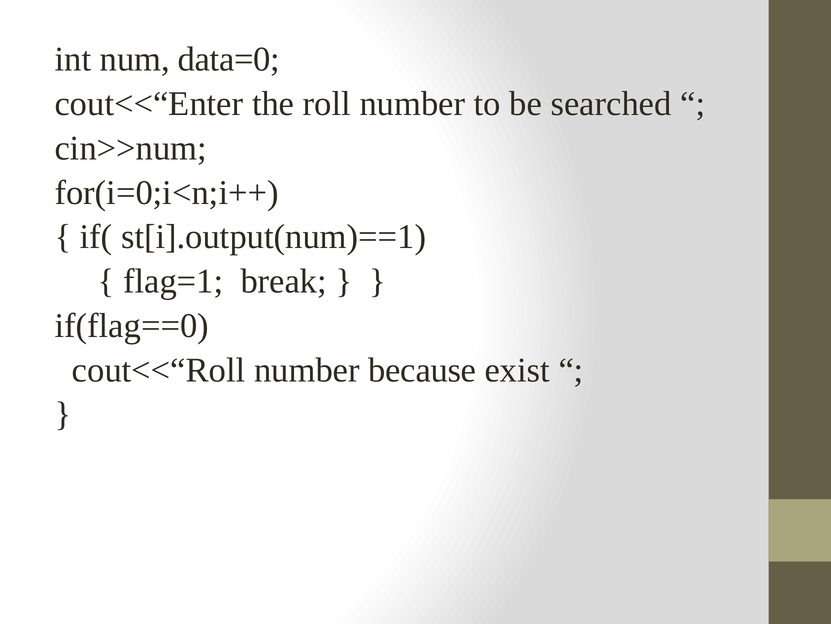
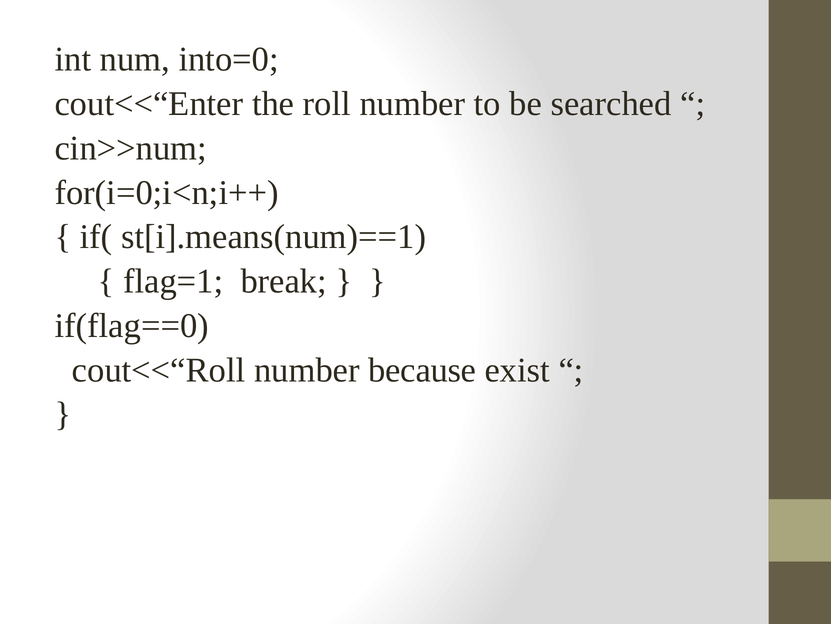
data=0: data=0 -> into=0 (229, 59)
st[i].output(num)==1: st[i].output(num)==1 -> st[i].means(num)==1 (274, 237)
